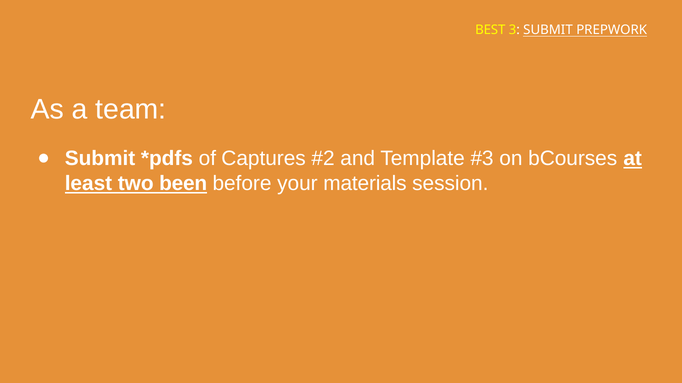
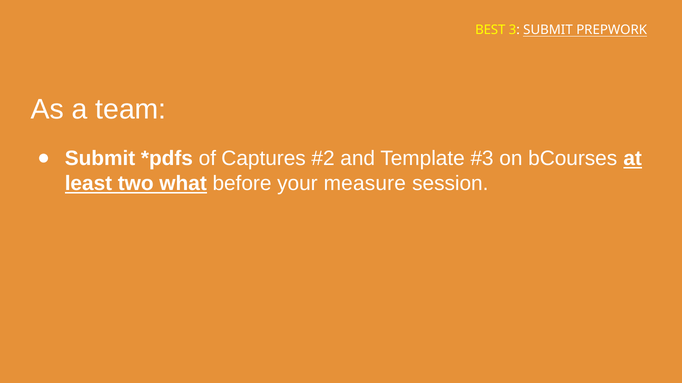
been: been -> what (183, 184)
materials: materials -> measure (365, 184)
